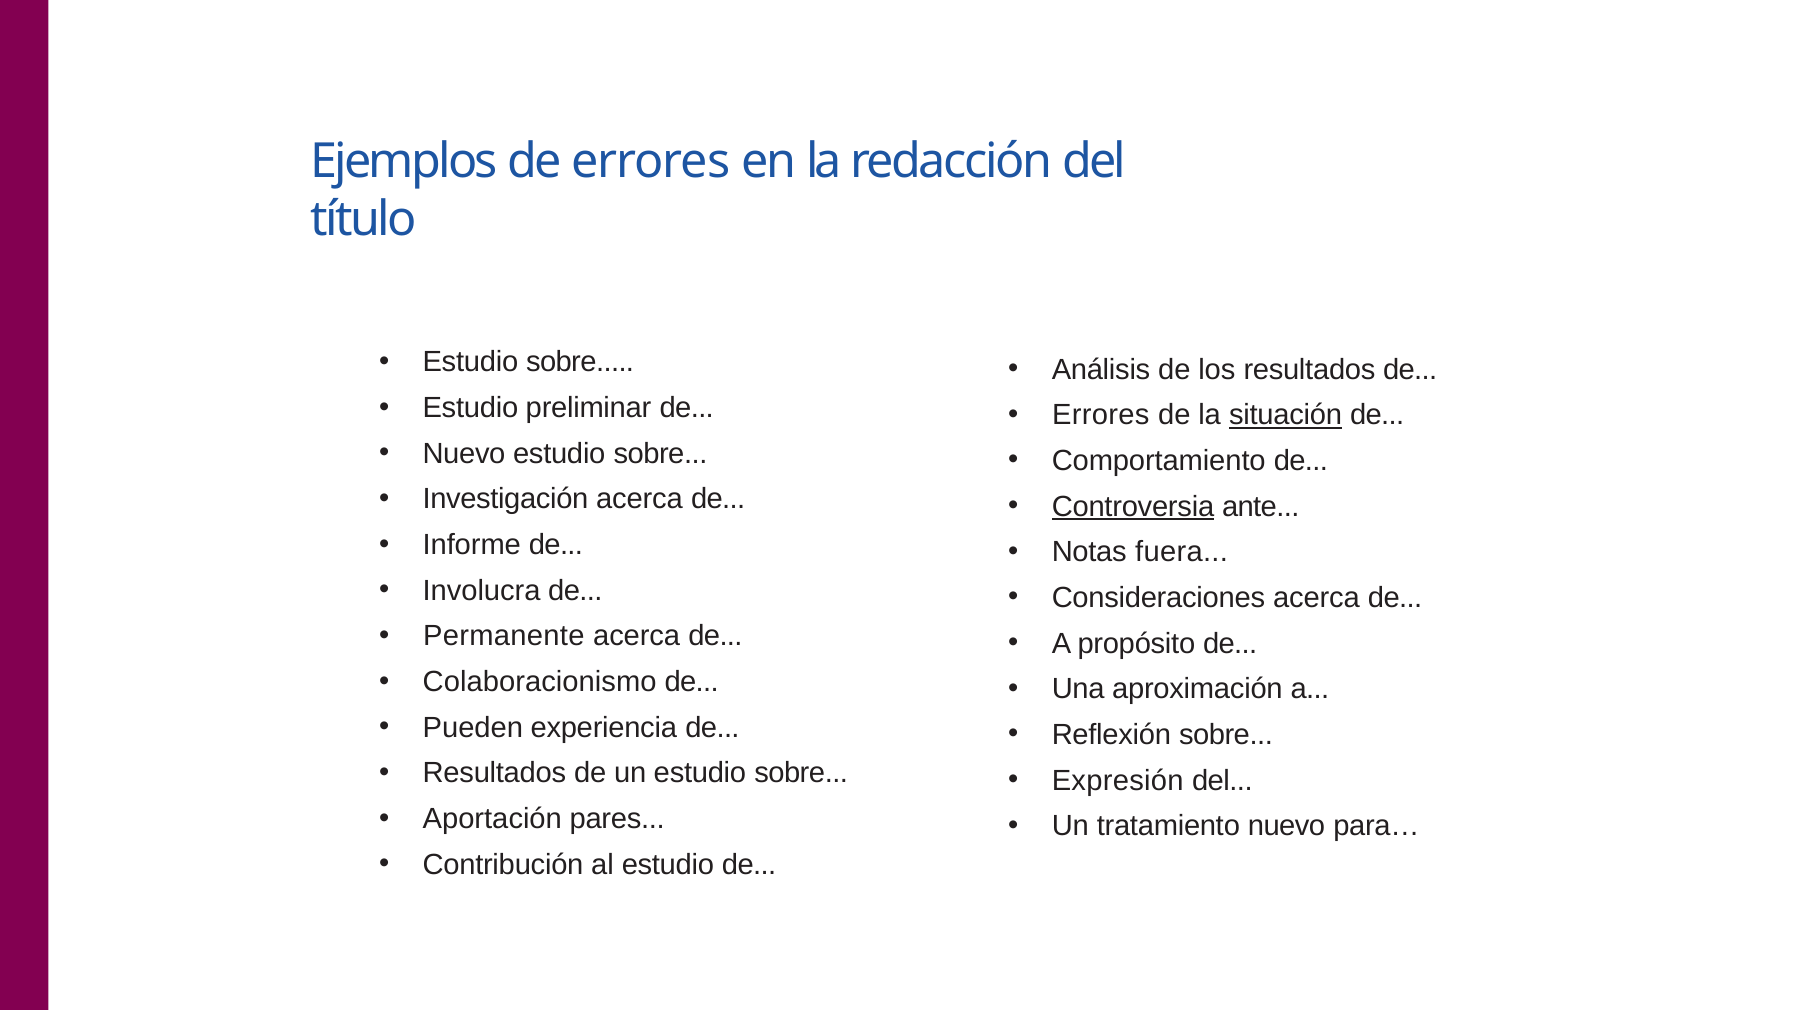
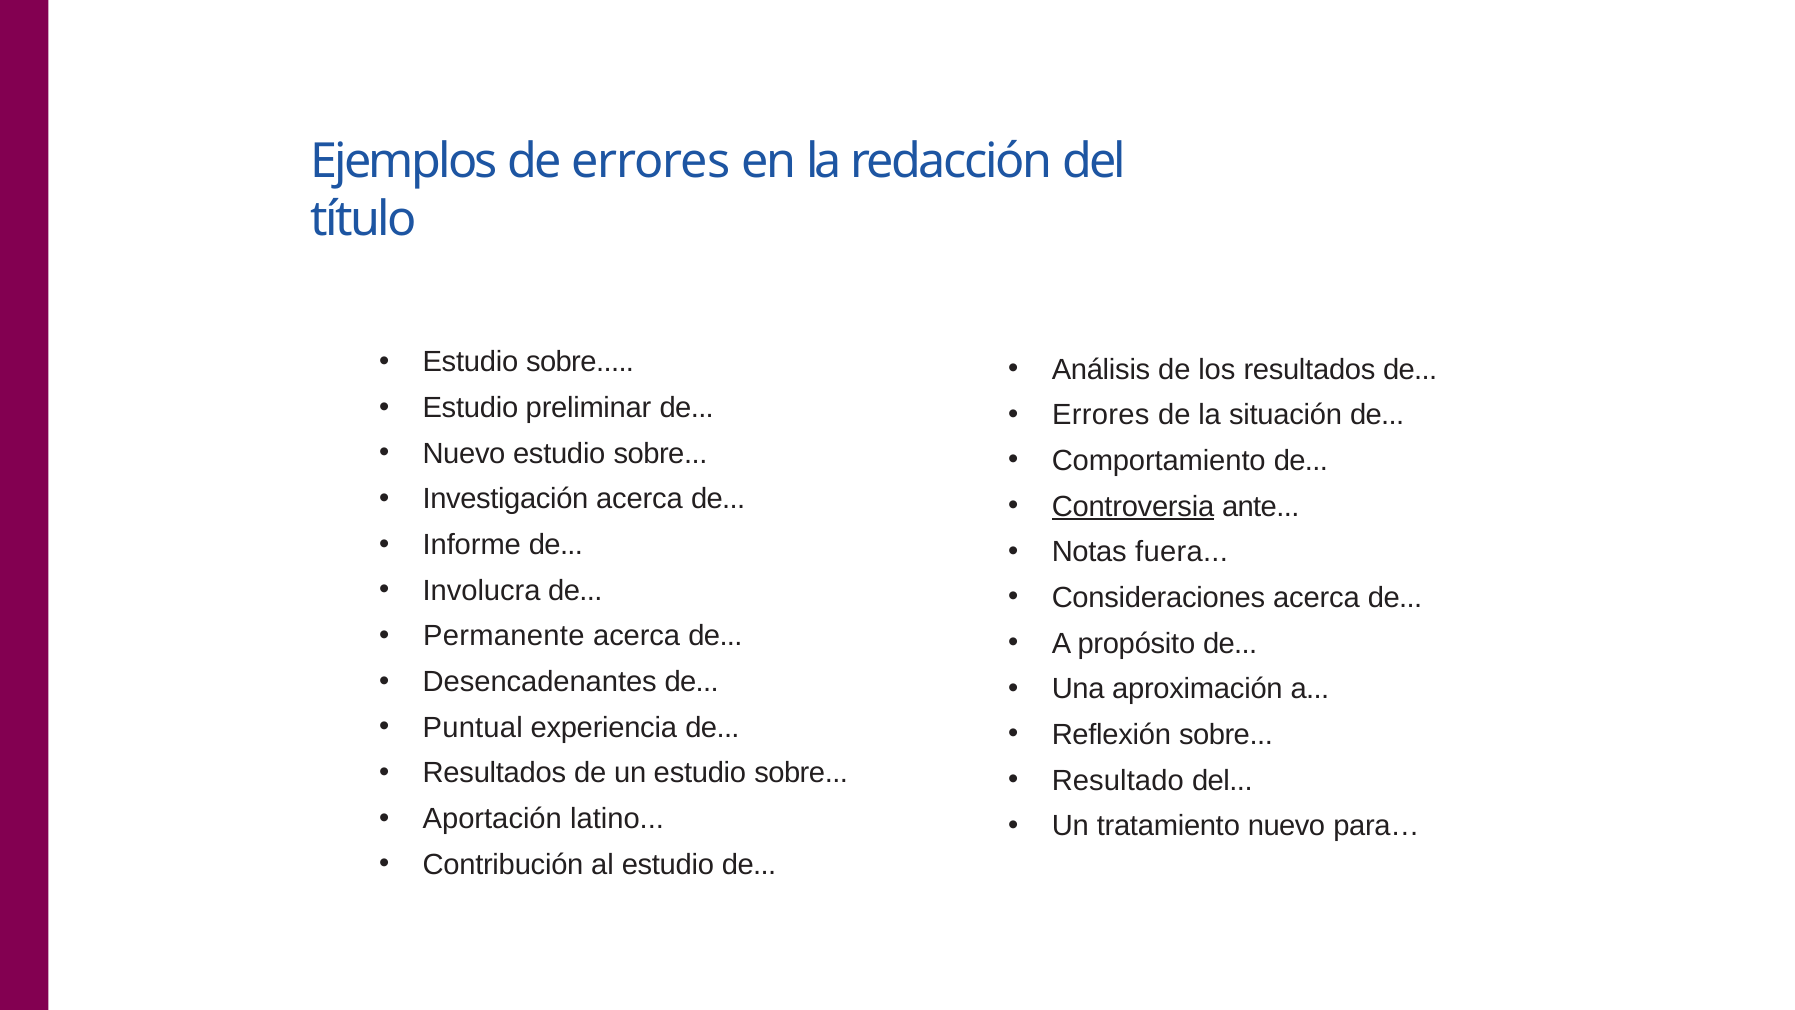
situación underline: present -> none (1286, 415)
Colaboracionismo: Colaboracionismo -> Desencadenantes (540, 682)
Pueden: Pueden -> Puntual (473, 727)
Expresión: Expresión -> Resultado (1118, 780)
pares: pares -> latino (617, 819)
